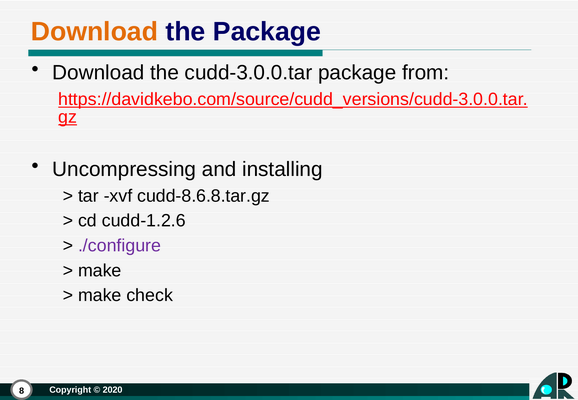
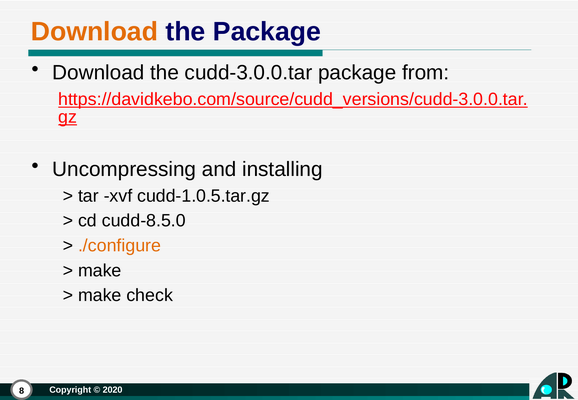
cudd-8.6.8.tar.gz: cudd-8.6.8.tar.gz -> cudd-1.0.5.tar.gz (204, 196)
cudd-1.2.6: cudd-1.2.6 -> cudd-8.5.0 (144, 221)
./configure colour: purple -> orange (120, 246)
